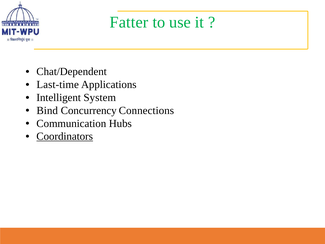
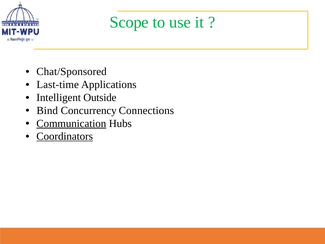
Fatter: Fatter -> Scope (129, 22)
Chat/Dependent: Chat/Dependent -> Chat/Sponsored (72, 72)
System: System -> Outside (100, 97)
Communication underline: none -> present (71, 123)
